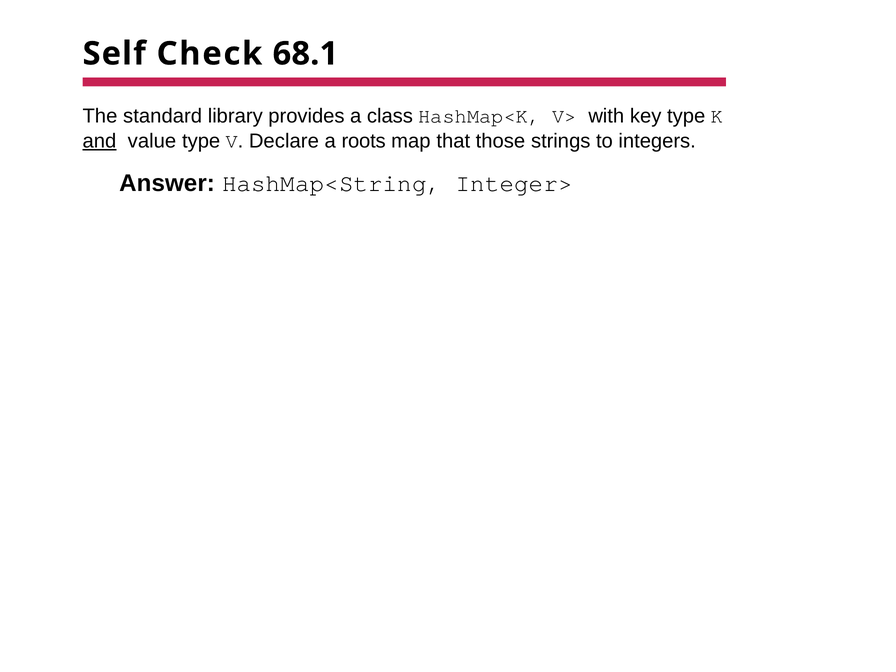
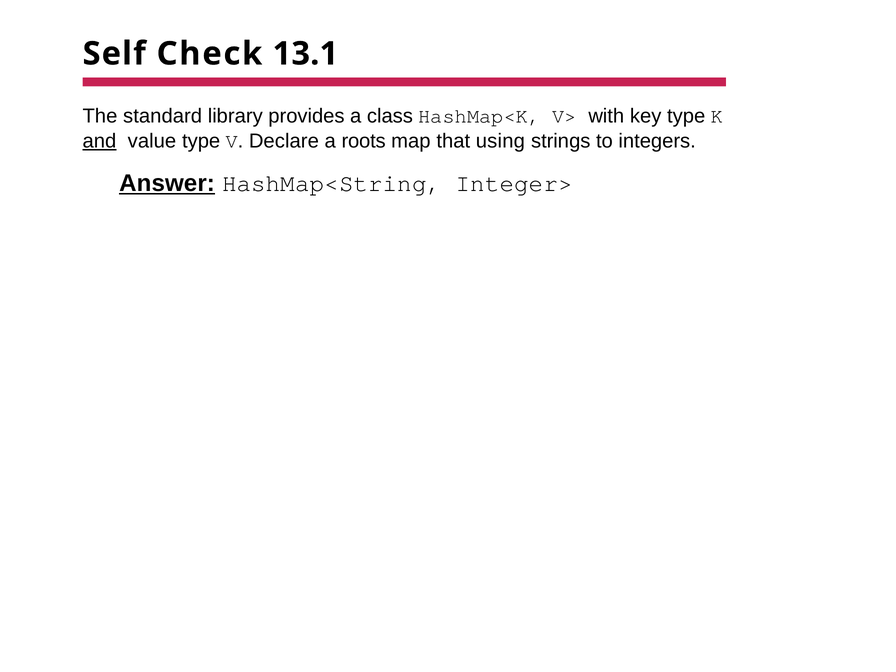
68.1: 68.1 -> 13.1 (305, 54)
those: those -> using (500, 141)
Answer underline: none -> present (167, 183)
